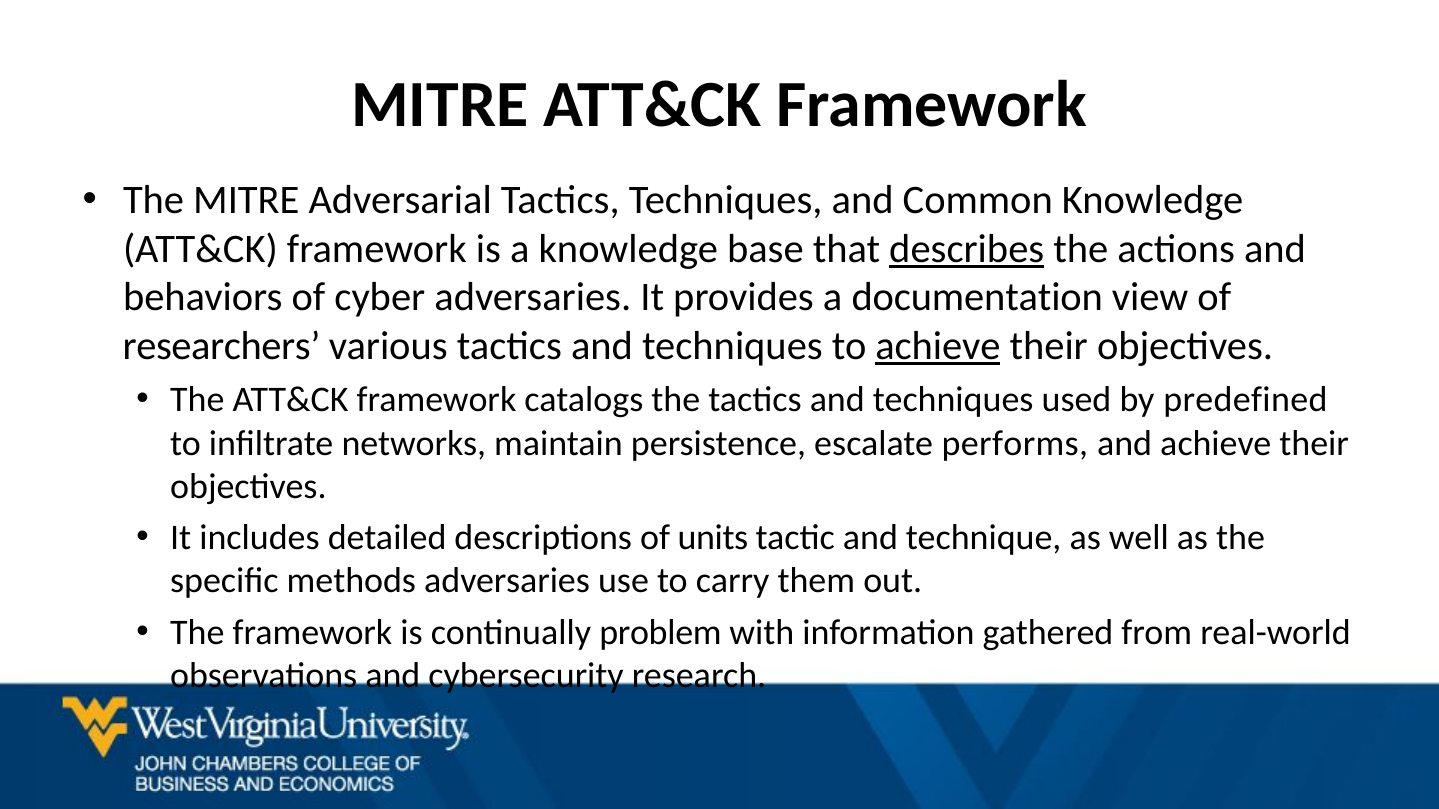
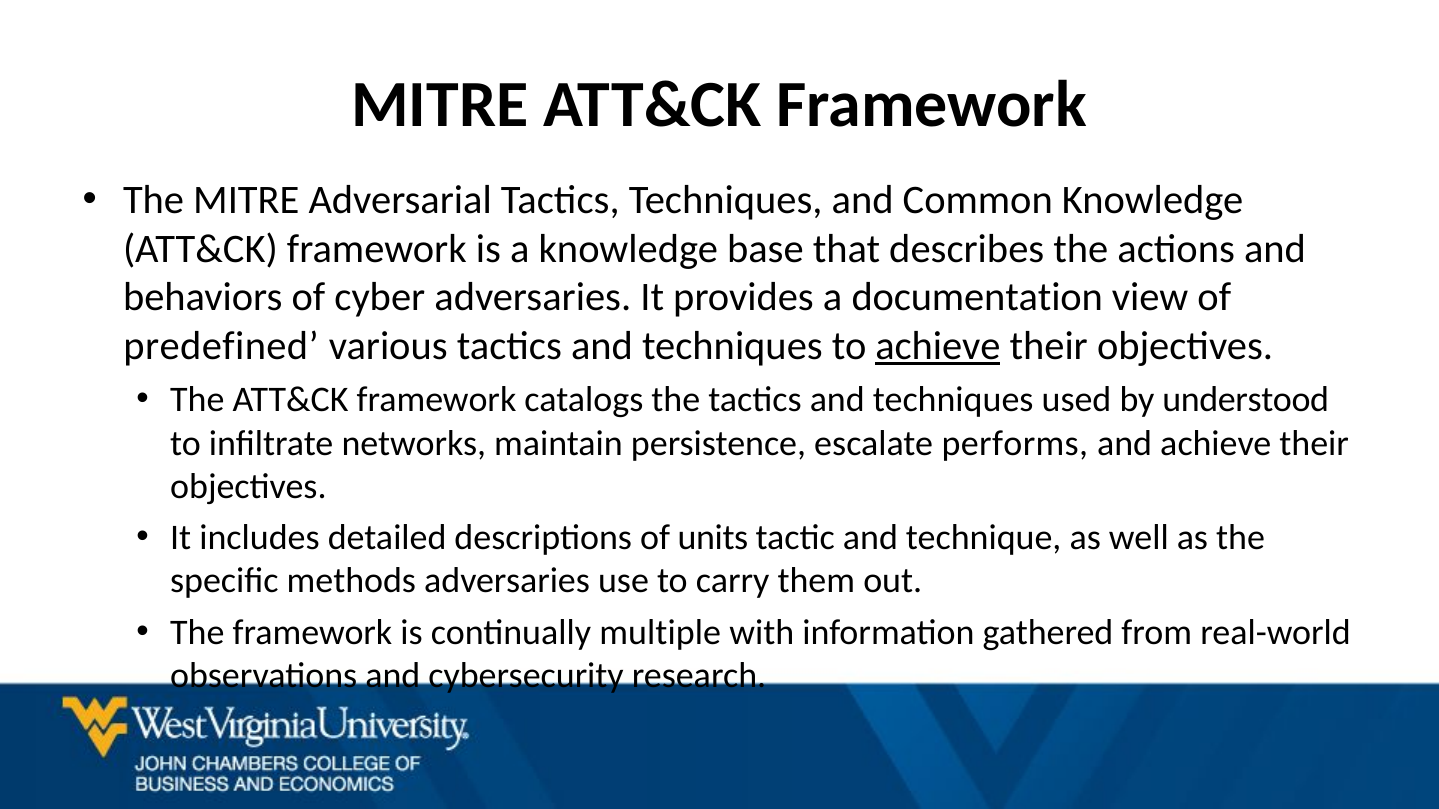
describes underline: present -> none (967, 249)
researchers: researchers -> predefined (221, 346)
predefined: predefined -> understood (1246, 400)
problem: problem -> multiple (660, 633)
